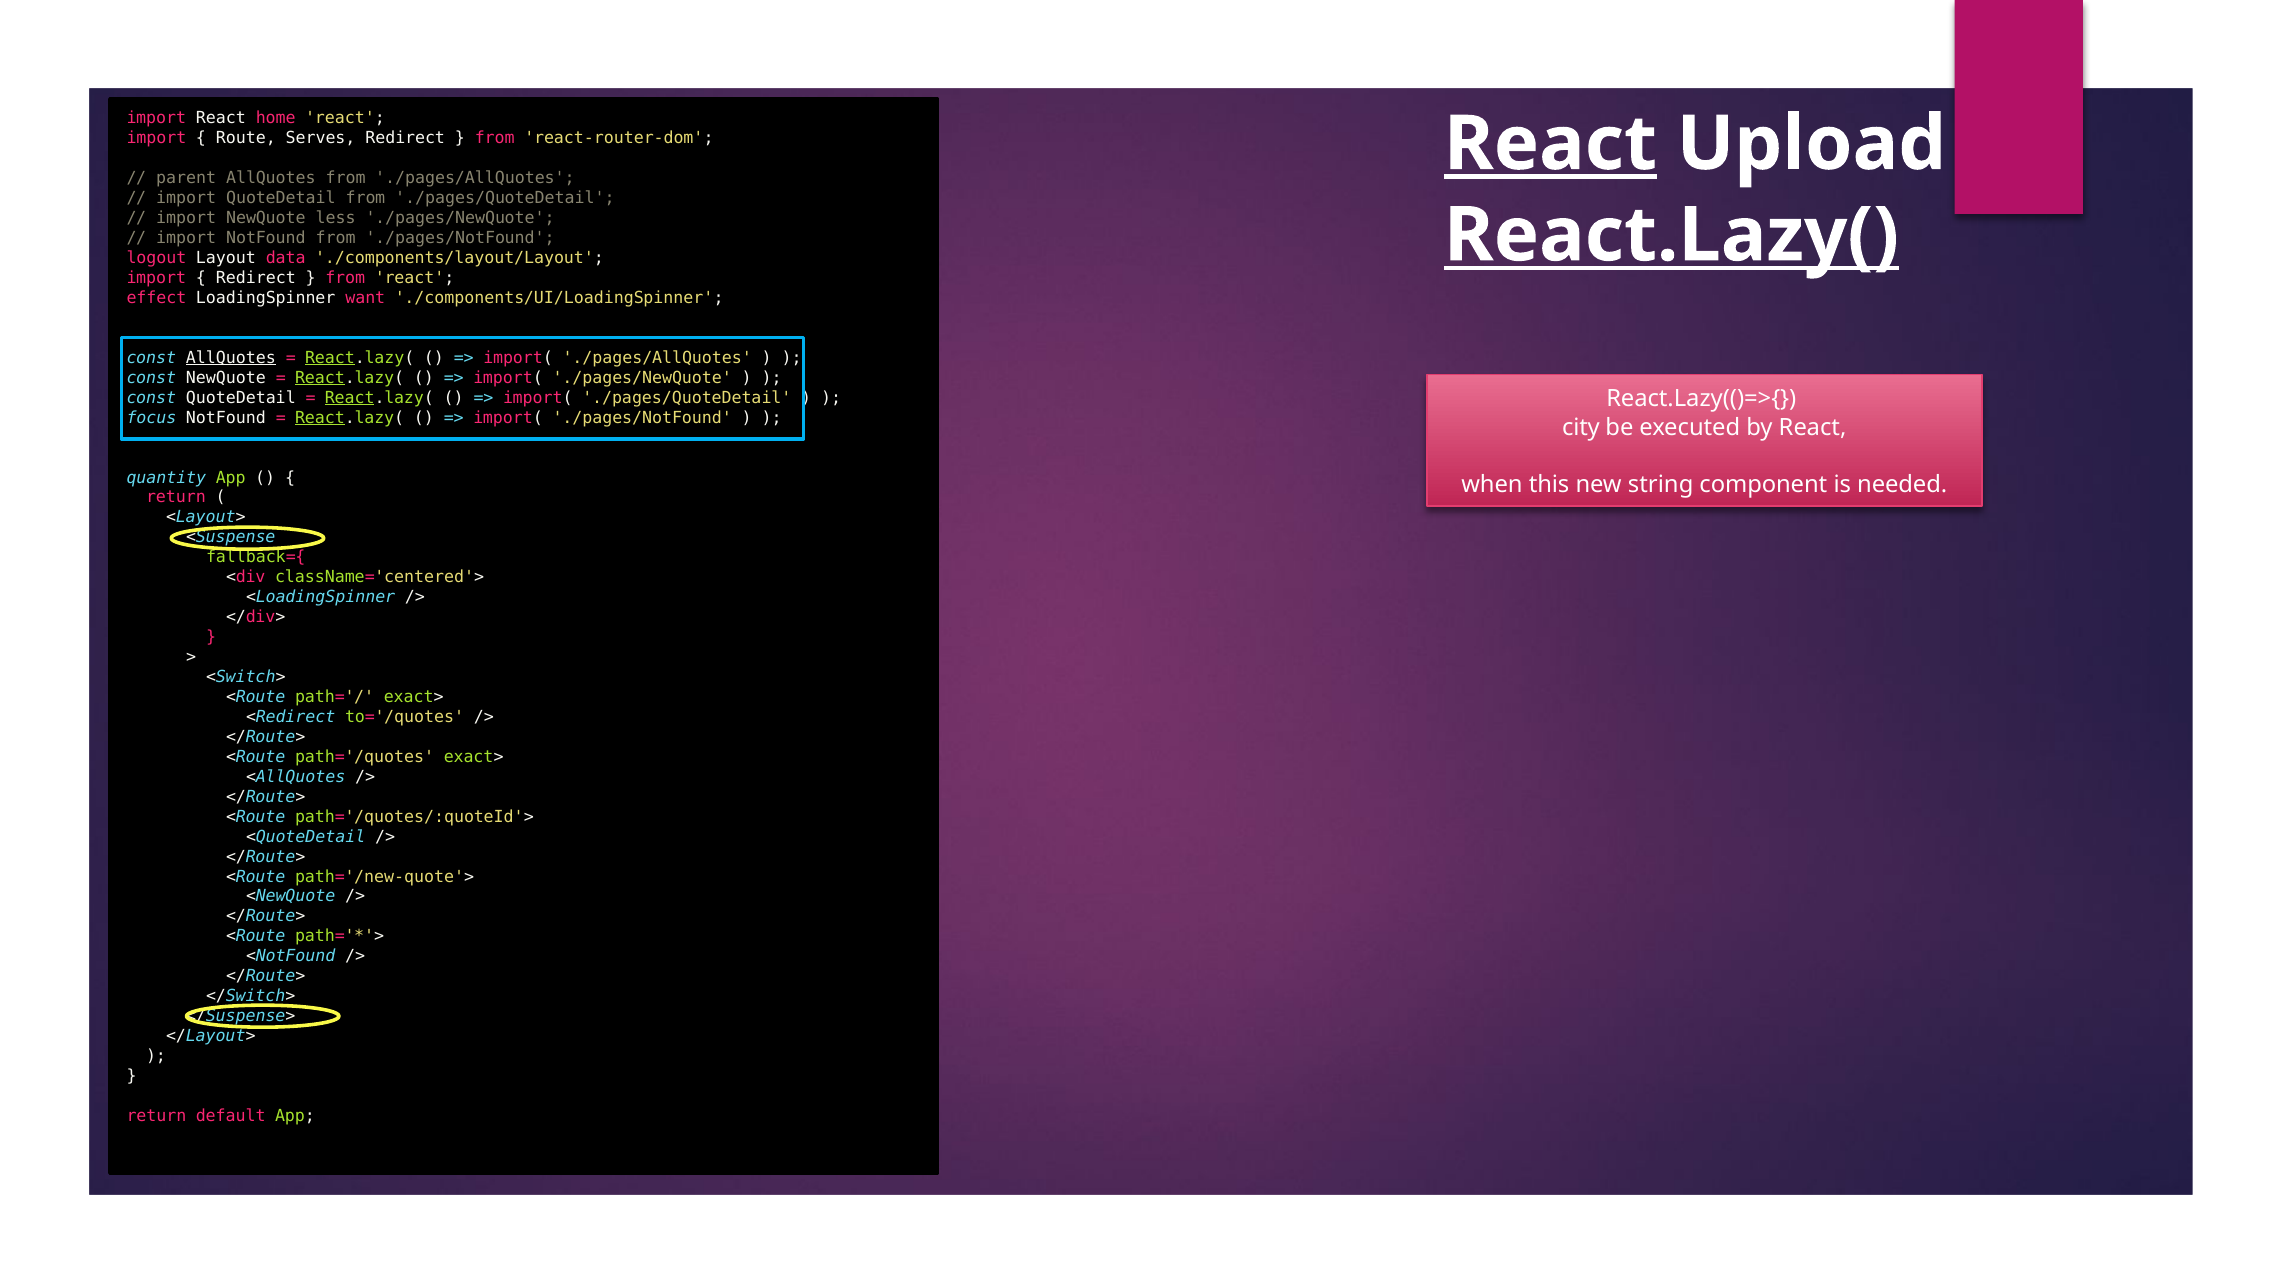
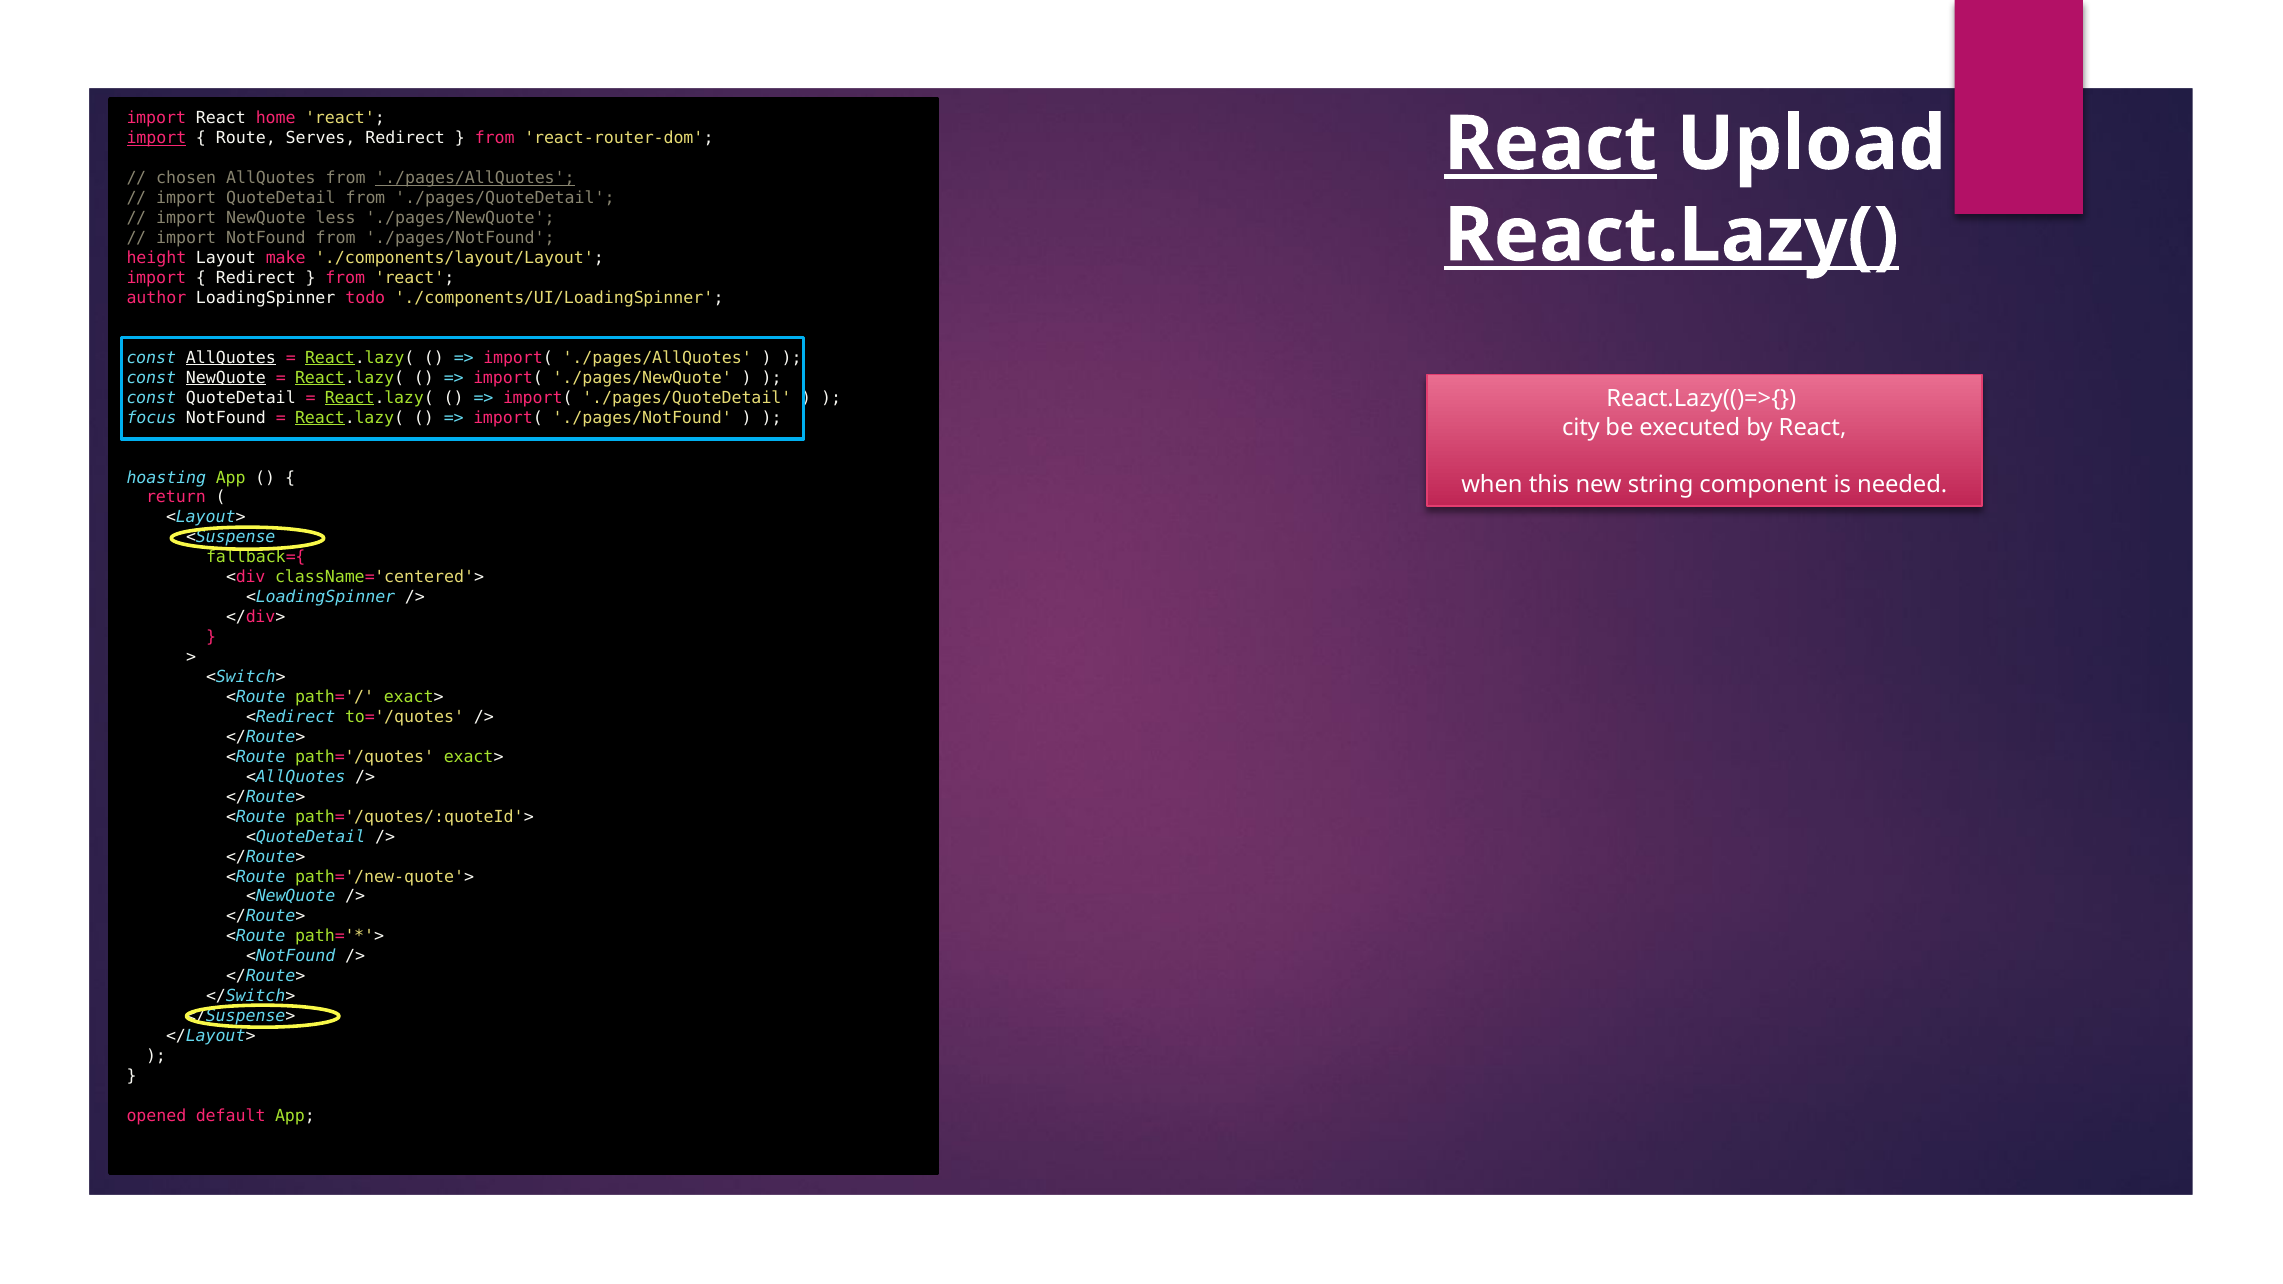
import underline: none -> present (156, 138)
parent: parent -> chosen (186, 178)
./pages/AllQuotes underline: none -> present (475, 178)
logout: logout -> height (156, 258)
data: data -> make (286, 258)
effect: effect -> author (156, 298)
want: want -> todo (365, 298)
NewQuote underline: none -> present (226, 378)
quantity: quantity -> hoasting (166, 478)
return: return -> opened (156, 1116)
